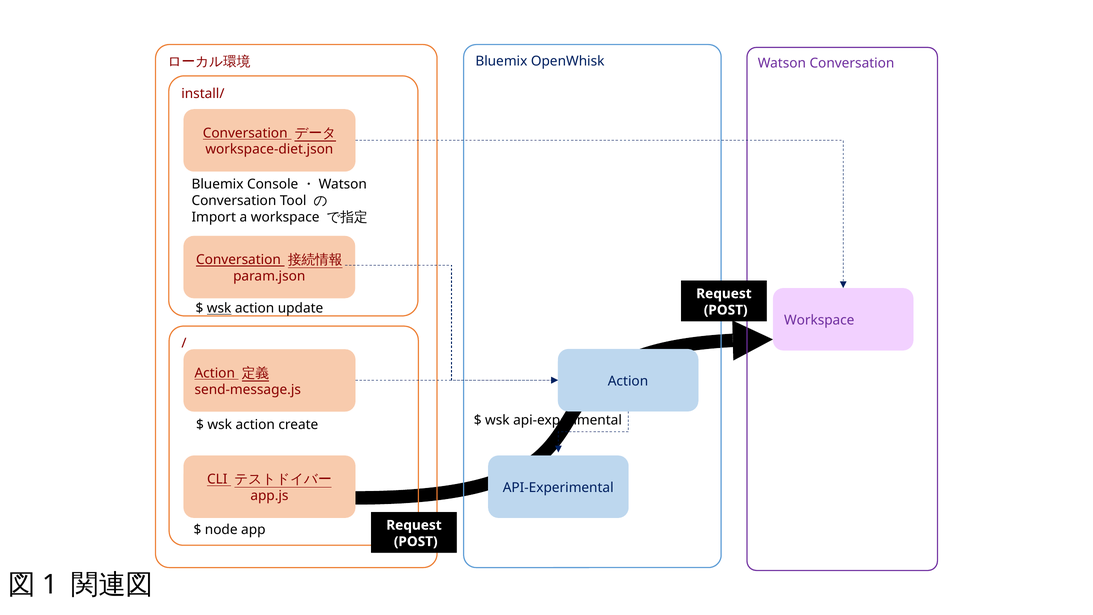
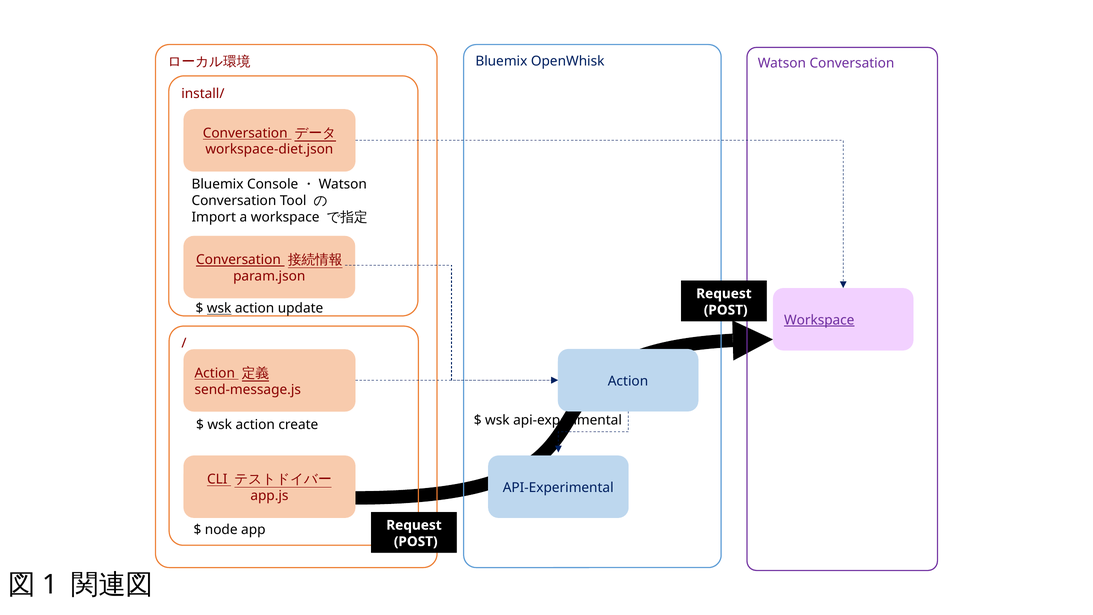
Workspace underline: none -> present (819, 320)
